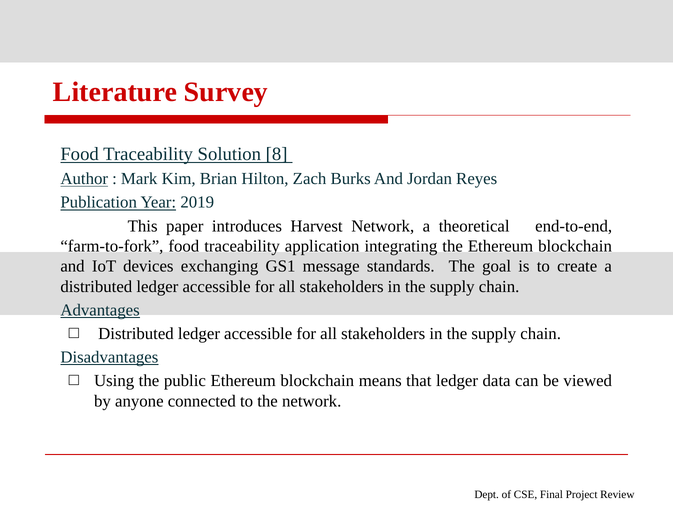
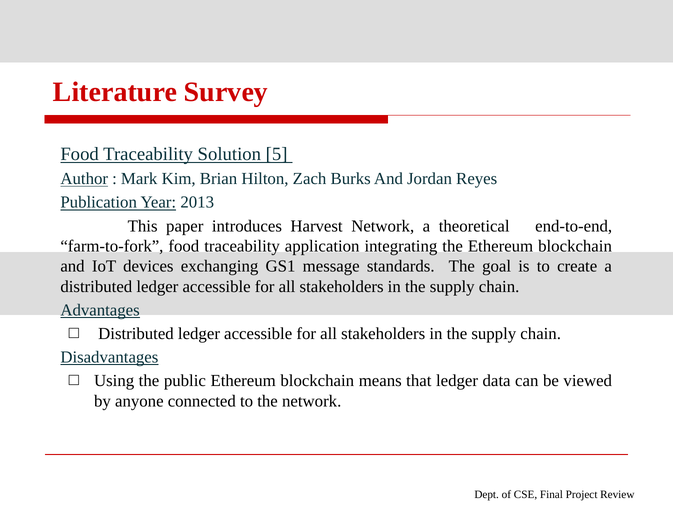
8: 8 -> 5 (277, 154)
2019: 2019 -> 2013 (197, 202)
